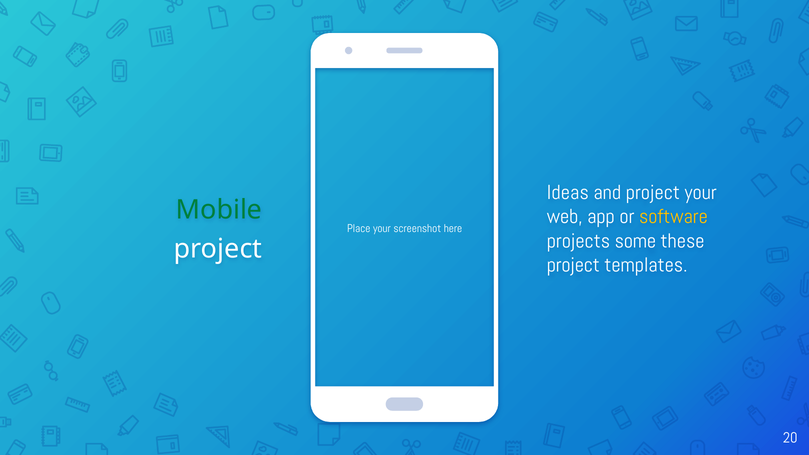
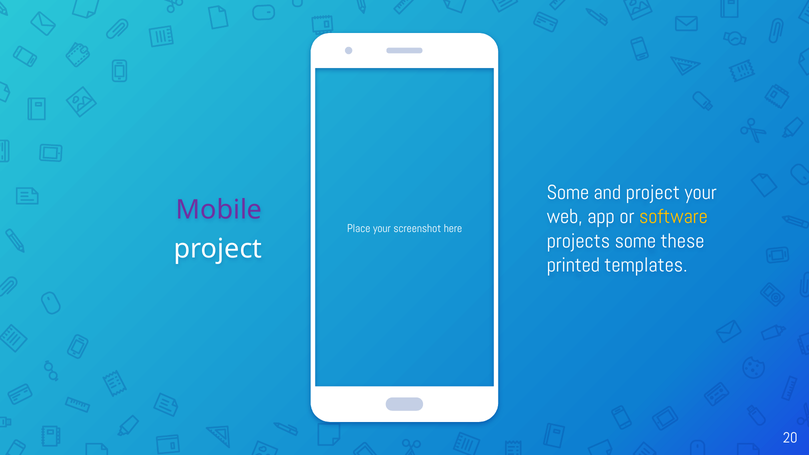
Ideas: Ideas -> Some (568, 193)
Mobile colour: green -> purple (219, 210)
project: project -> printed (573, 265)
